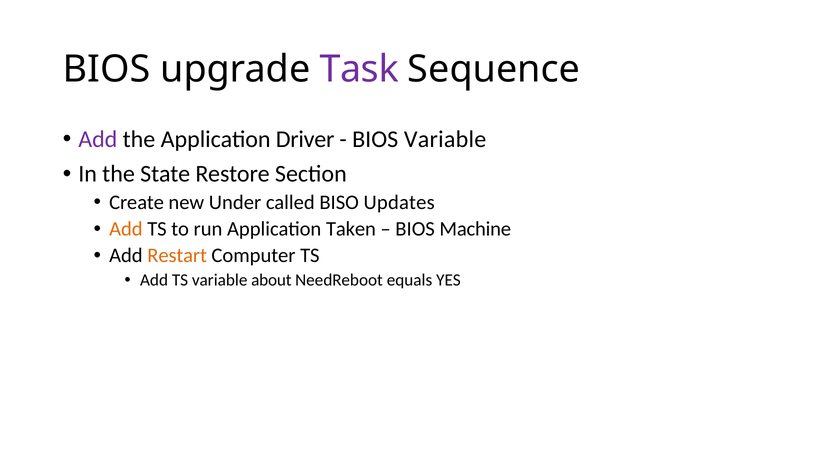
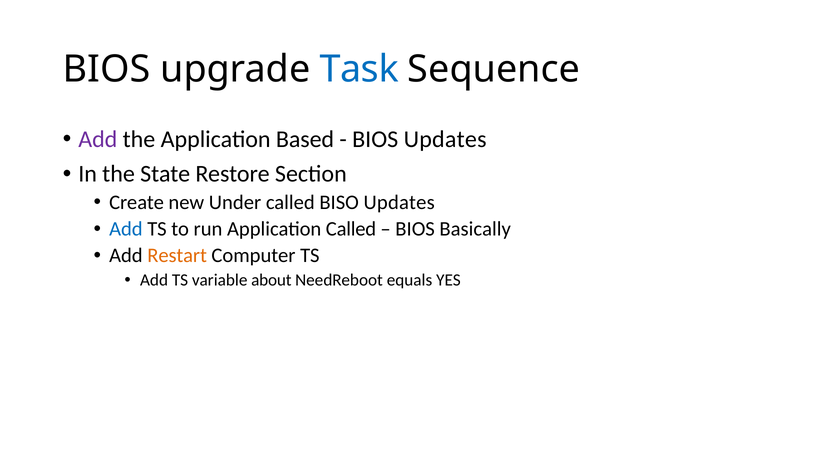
Task colour: purple -> blue (359, 69)
Driver: Driver -> Based (305, 139)
BIOS Variable: Variable -> Updates (445, 139)
Add colour: orange -> blue (126, 229)
Application Taken: Taken -> Called (351, 229)
Machine: Machine -> Basically (475, 229)
